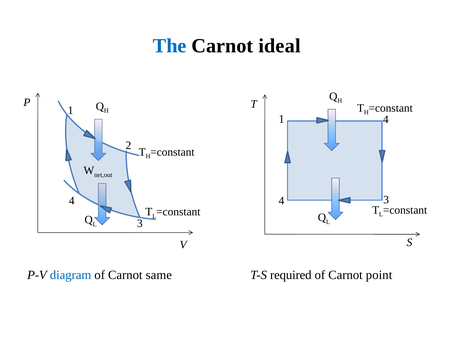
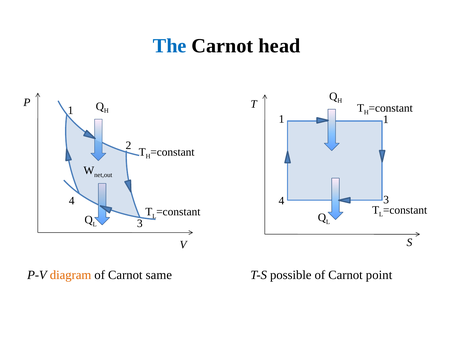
ideal: ideal -> head (279, 46)
1 4: 4 -> 1 (386, 120)
diagram colour: blue -> orange (71, 276)
required: required -> possible (291, 276)
